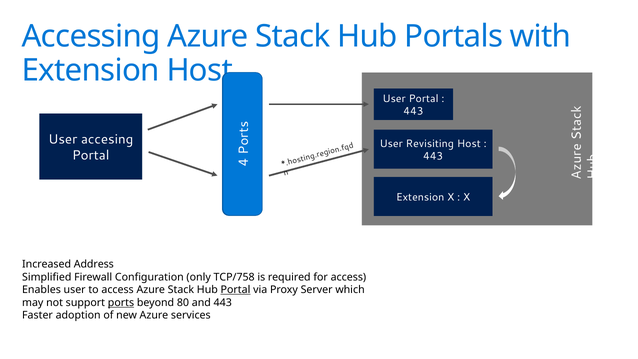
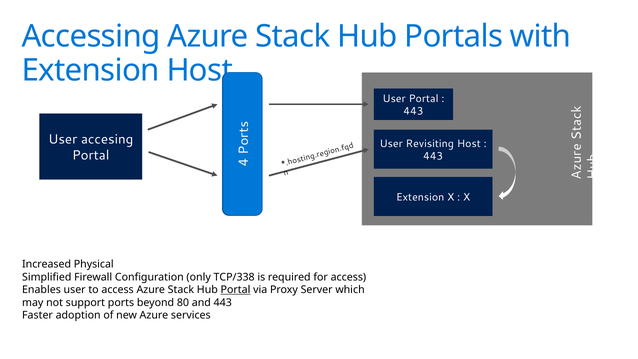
Address: Address -> Physical (94, 264)
TCP/758: TCP/758 -> TCP/338 (234, 277)
ports underline: present -> none (121, 302)
